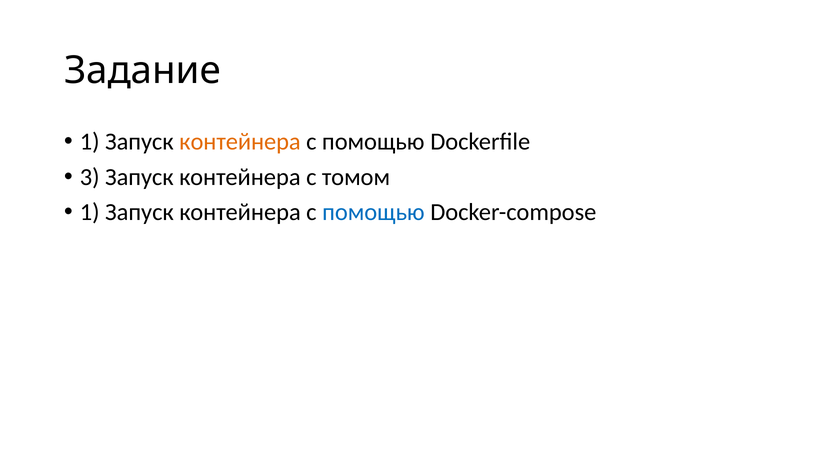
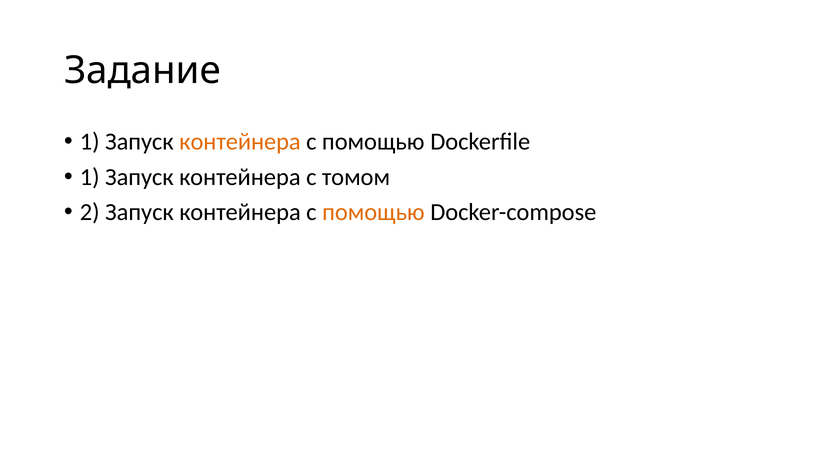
3: 3 -> 1 (90, 177)
1: 1 -> 2 (90, 212)
помощью colour: blue -> orange (373, 212)
